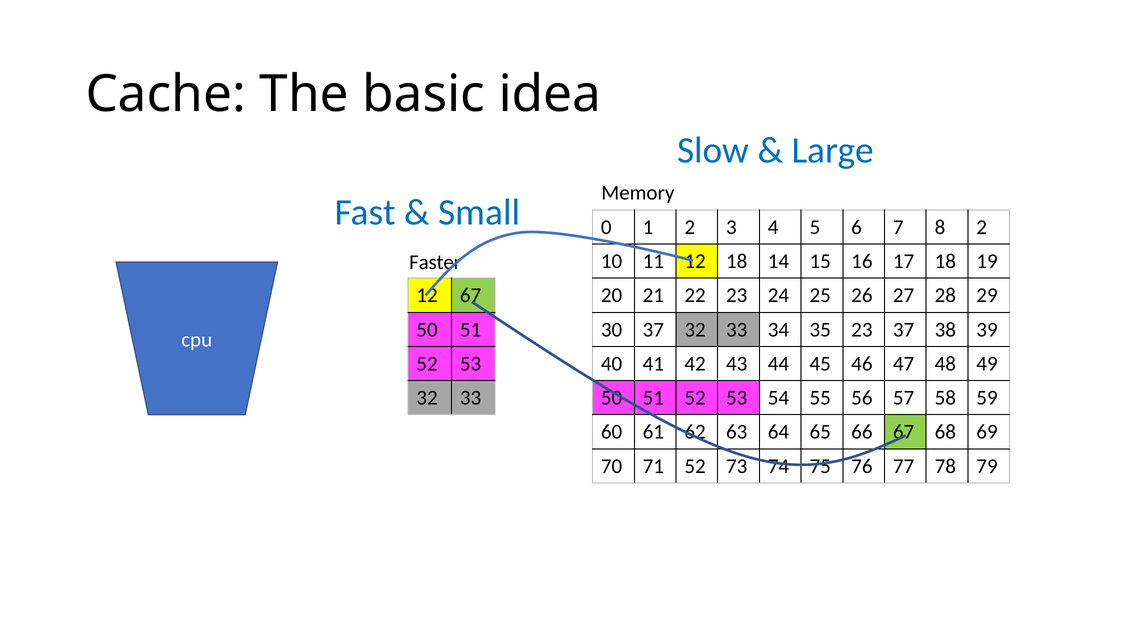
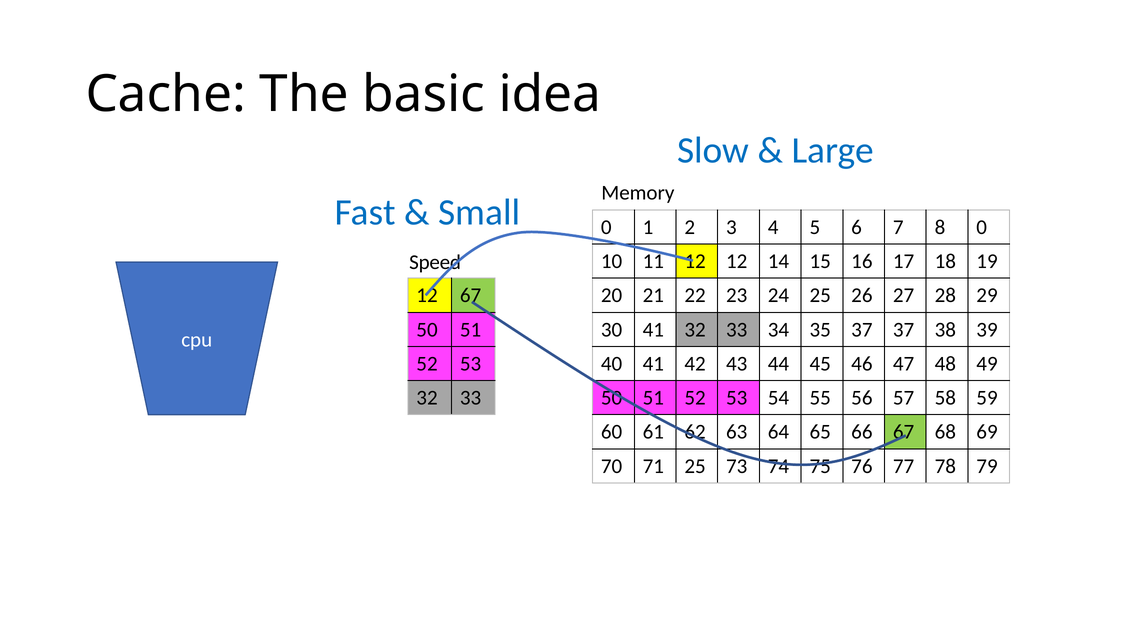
8 2: 2 -> 0 (982, 227)
12 18: 18 -> 12 (737, 261)
Faster: Faster -> Speed (435, 262)
30 37: 37 -> 41 (653, 330)
35 23: 23 -> 37 (862, 330)
71 52: 52 -> 25 (695, 466)
